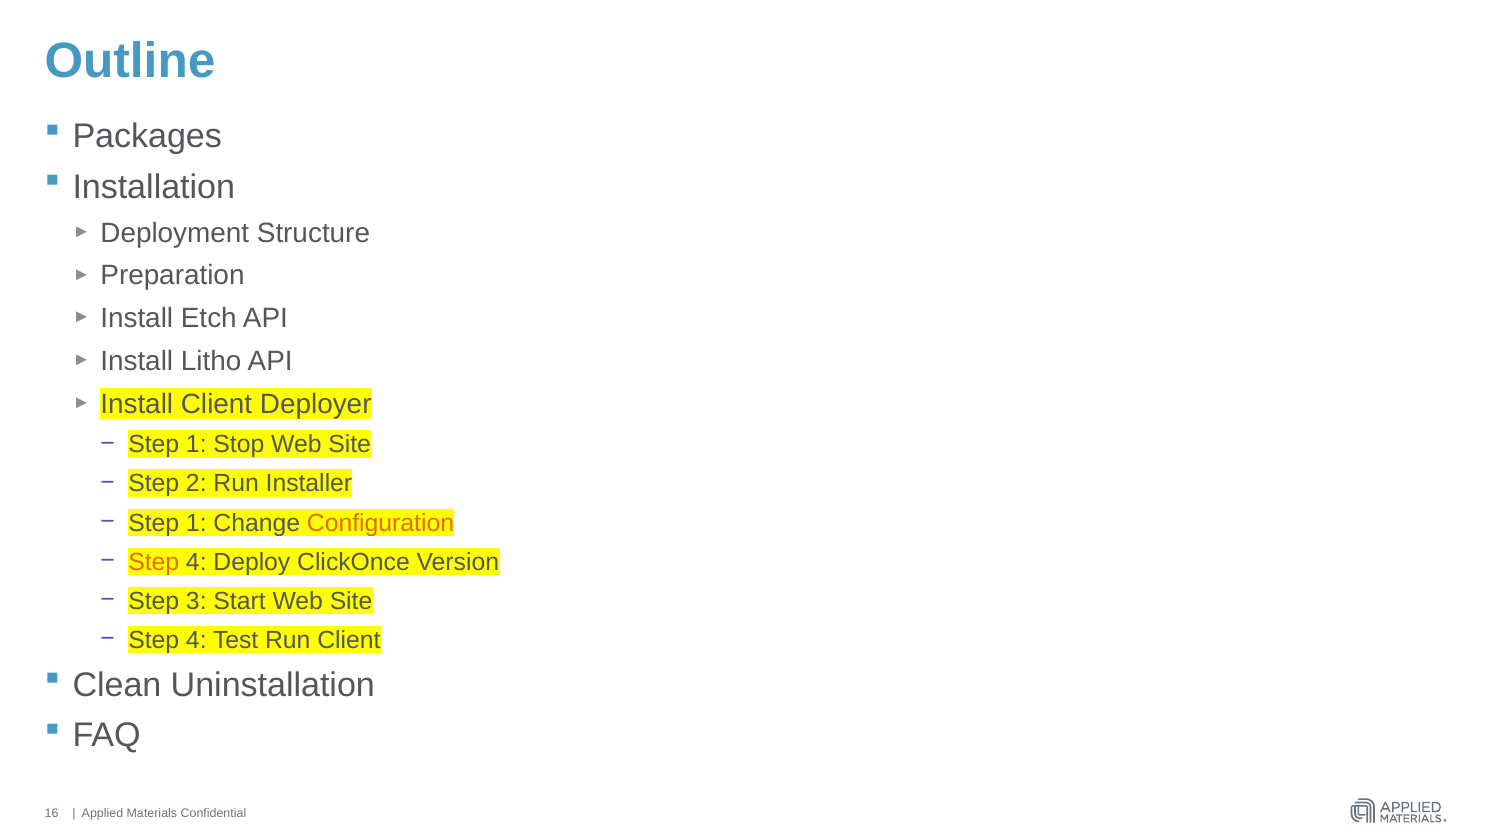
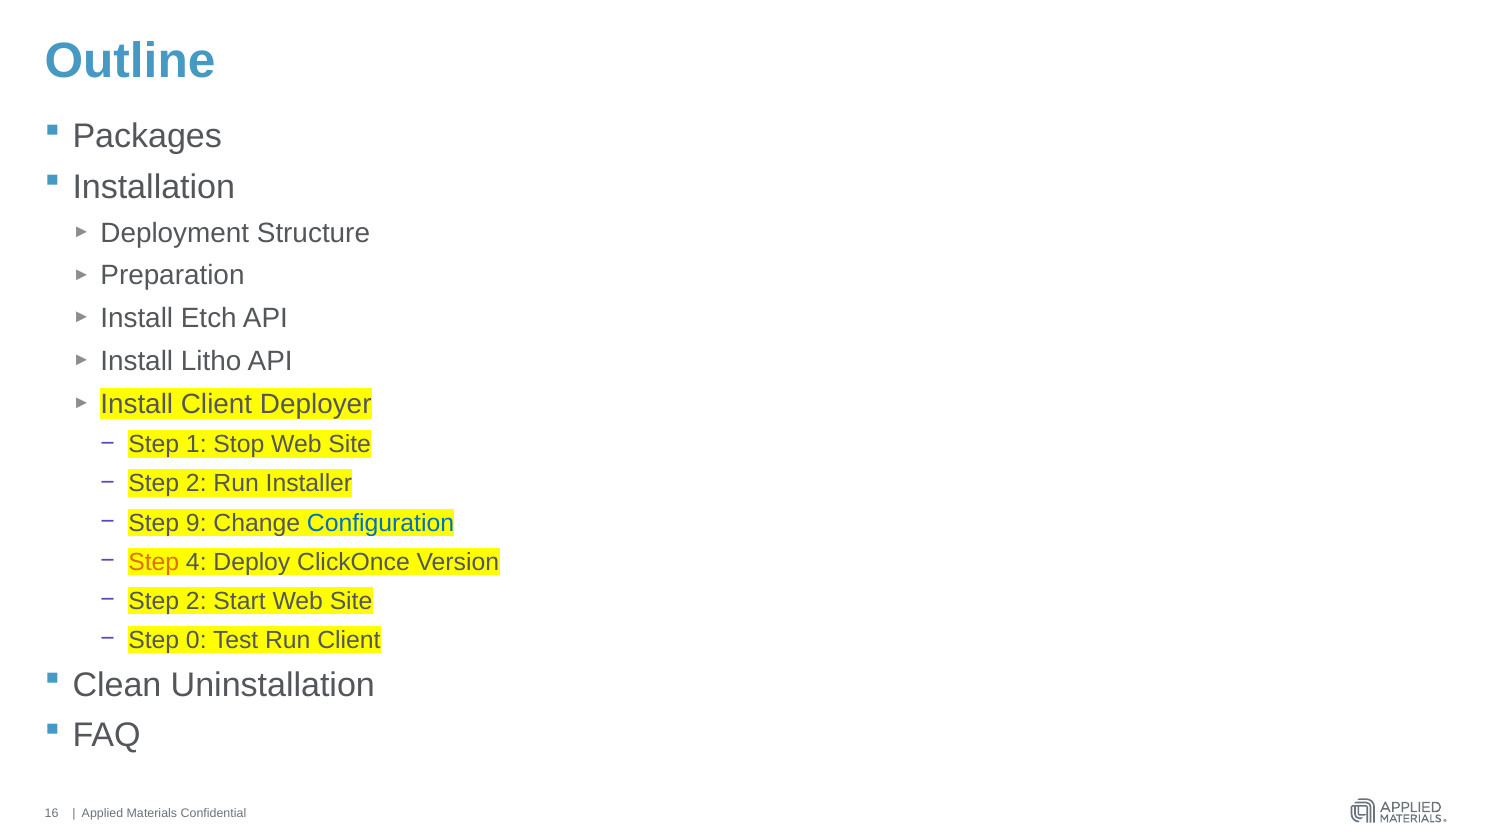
1: 1 -> 9 (196, 523)
Configuration colour: orange -> blue (381, 523)
3: 3 -> 2 (196, 601)
4: 4 -> 0 (196, 640)
